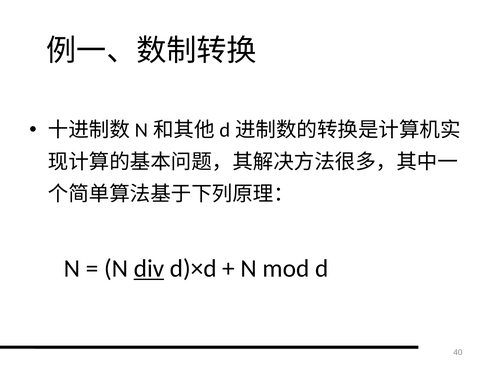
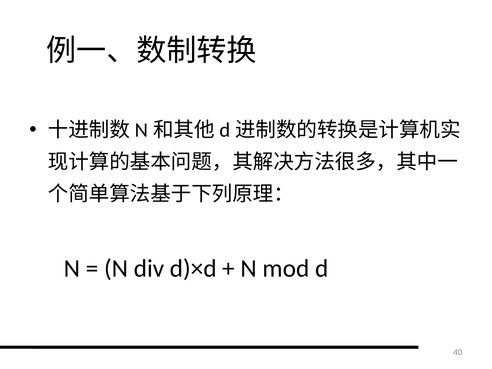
div underline: present -> none (149, 268)
